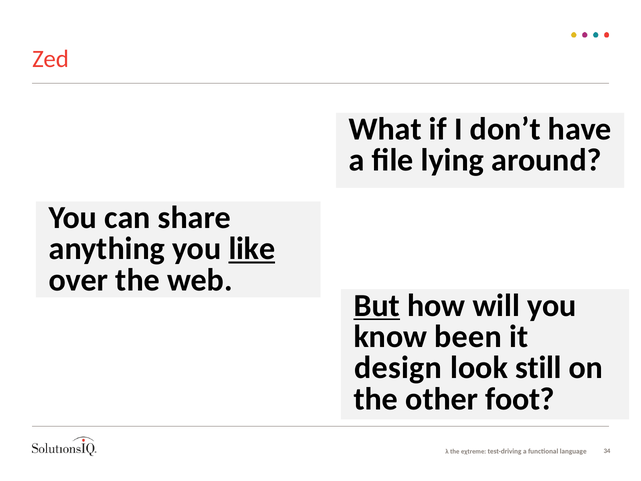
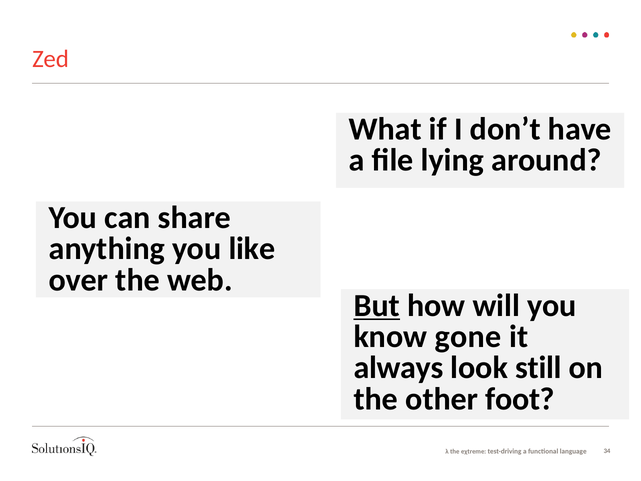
like underline: present -> none (252, 249)
been: been -> gone (468, 336)
design: design -> always (399, 368)
